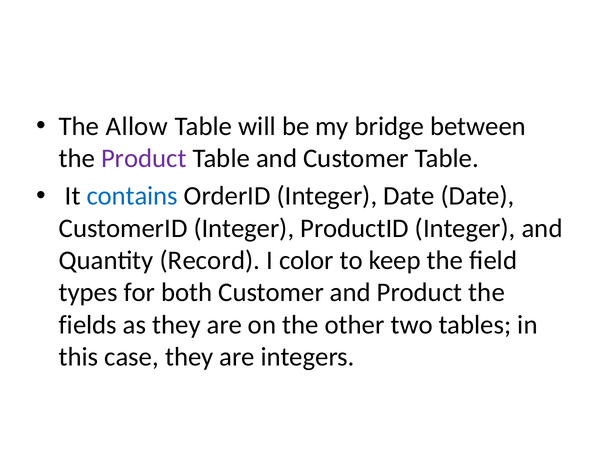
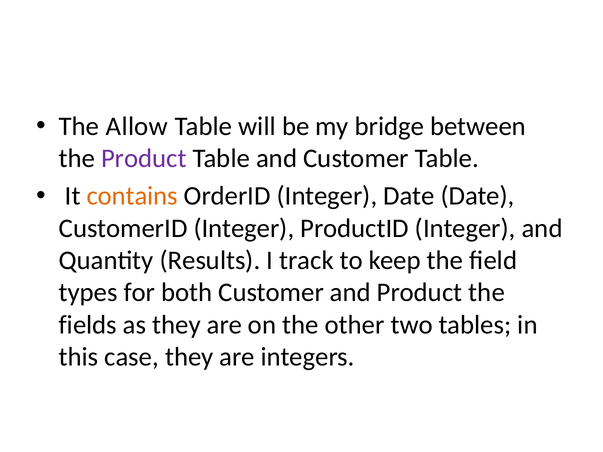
contains colour: blue -> orange (132, 196)
Record: Record -> Results (210, 261)
color: color -> track (306, 261)
